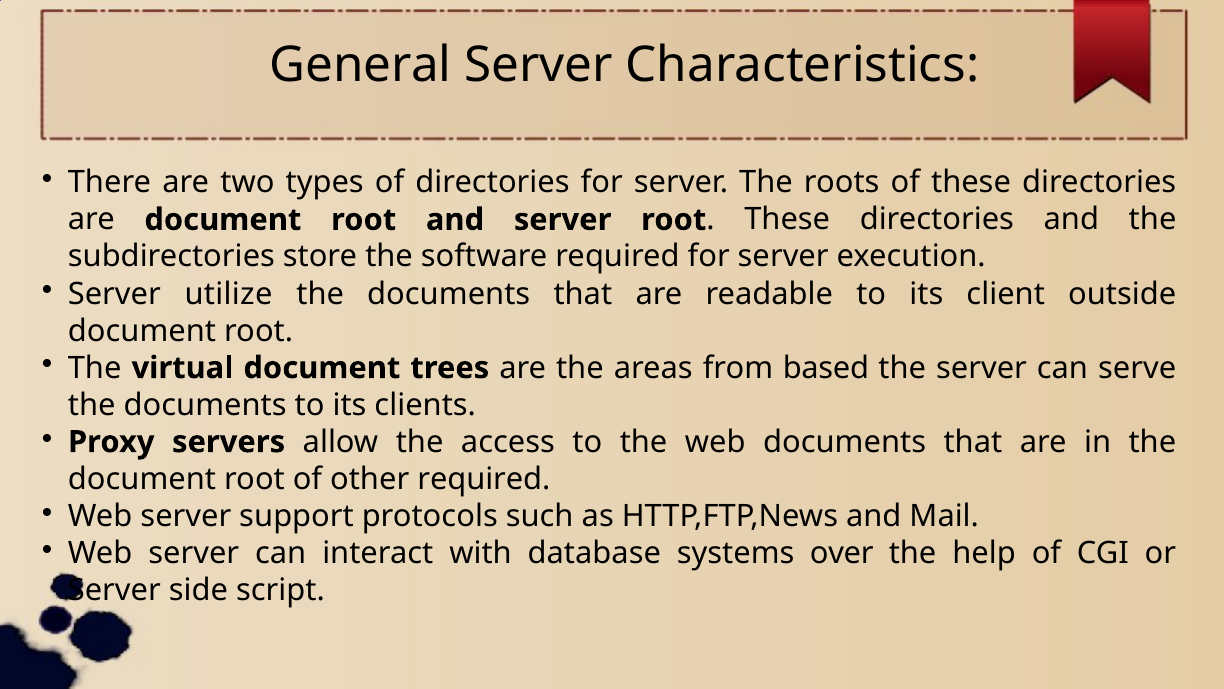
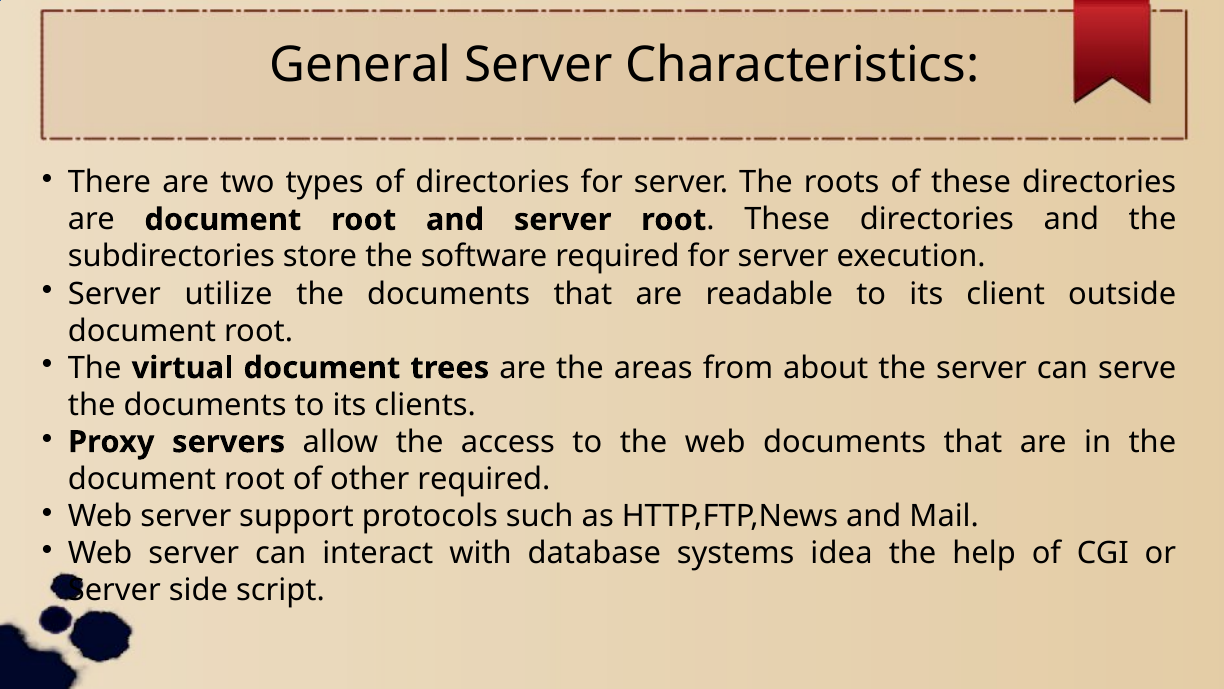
based: based -> about (826, 368)
over: over -> idea (841, 553)
